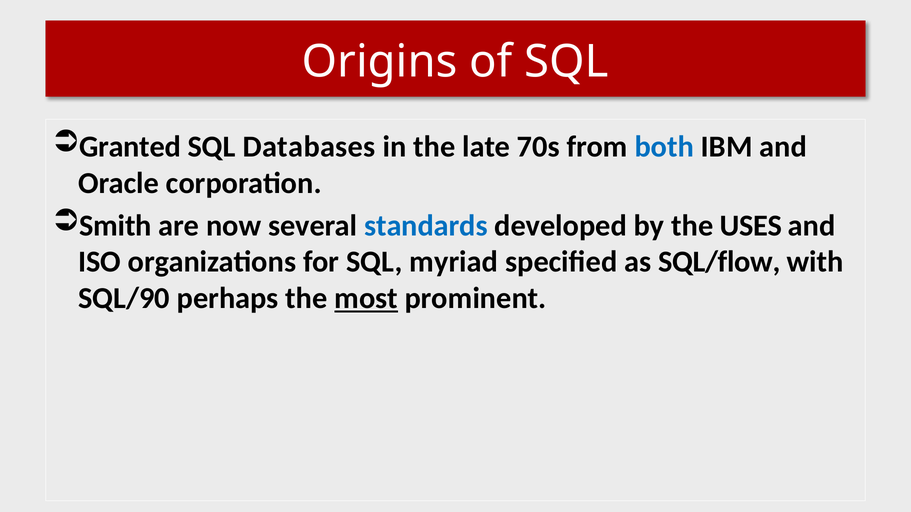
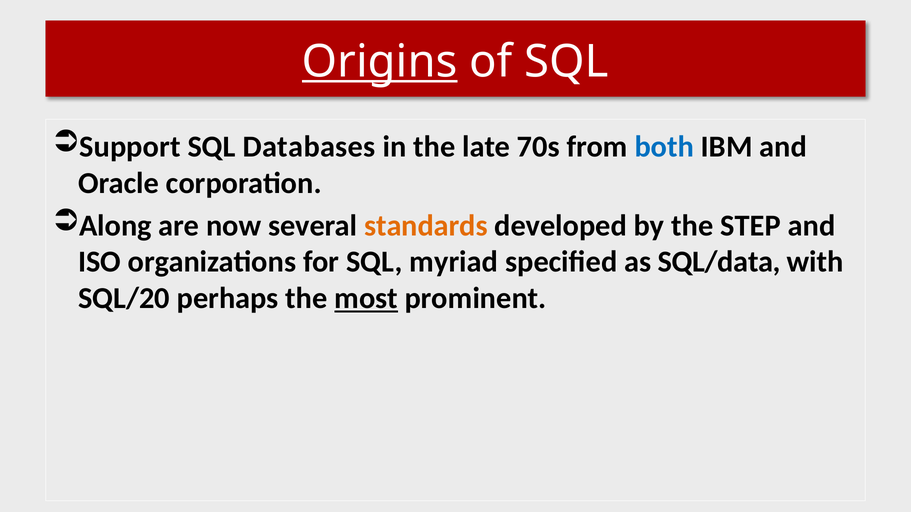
Origins underline: none -> present (380, 62)
Granted: Granted -> Support (130, 147)
Smith: Smith -> Along (115, 226)
standards colour: blue -> orange (426, 226)
USES: USES -> STEP (751, 226)
SQL/flow: SQL/flow -> SQL/data (719, 262)
SQL/90: SQL/90 -> SQL/20 (124, 299)
